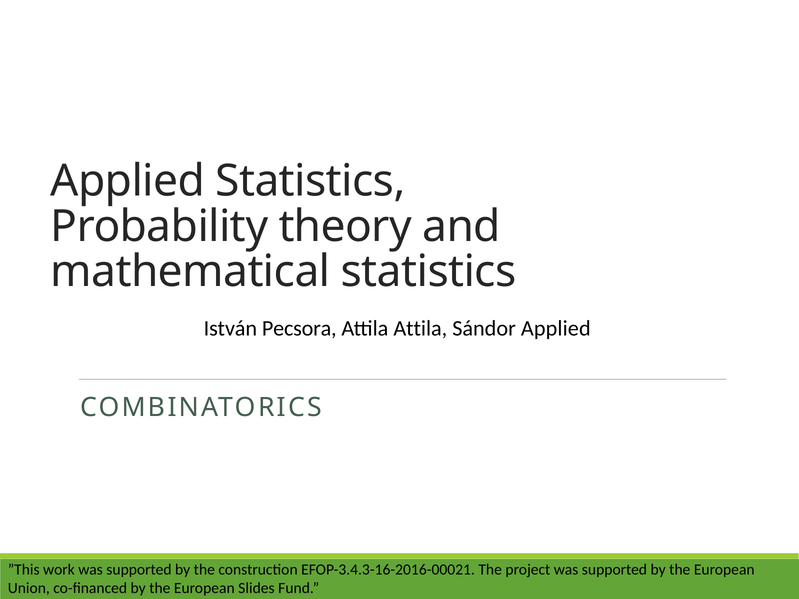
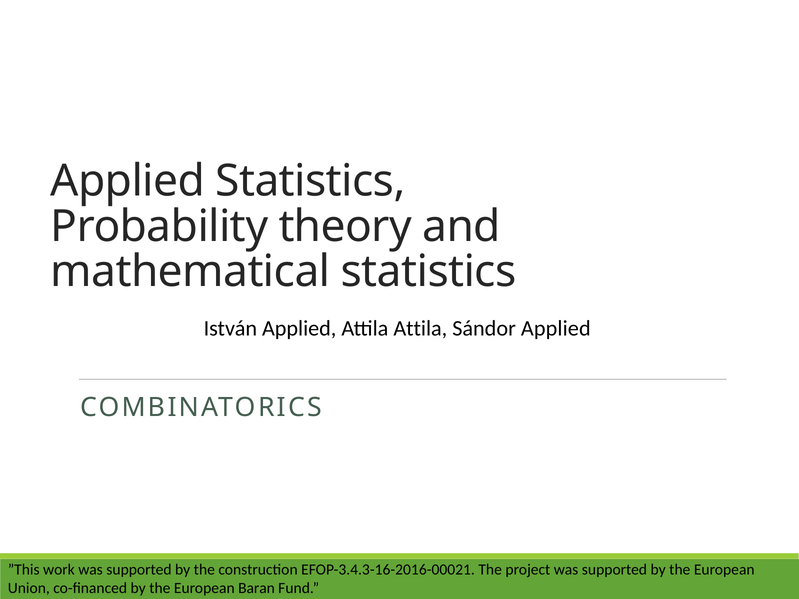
István Pecsora: Pecsora -> Applied (299, 328)
Slides: Slides -> Baran (257, 588)
